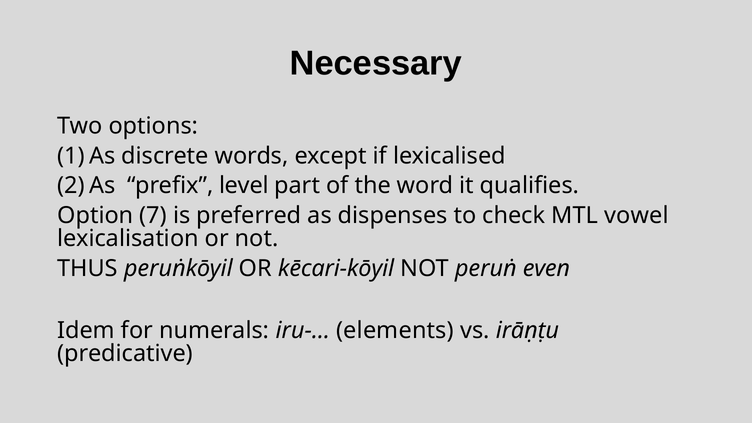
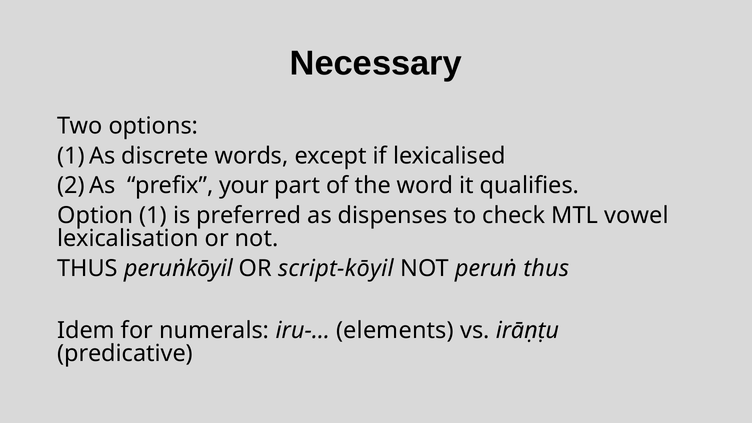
level: level -> your (244, 186)
7: 7 -> 1 (153, 216)
kēcari-kōyil: kēcari-kōyil -> script-kōyil (336, 268)
peruṅ even: even -> thus (546, 268)
